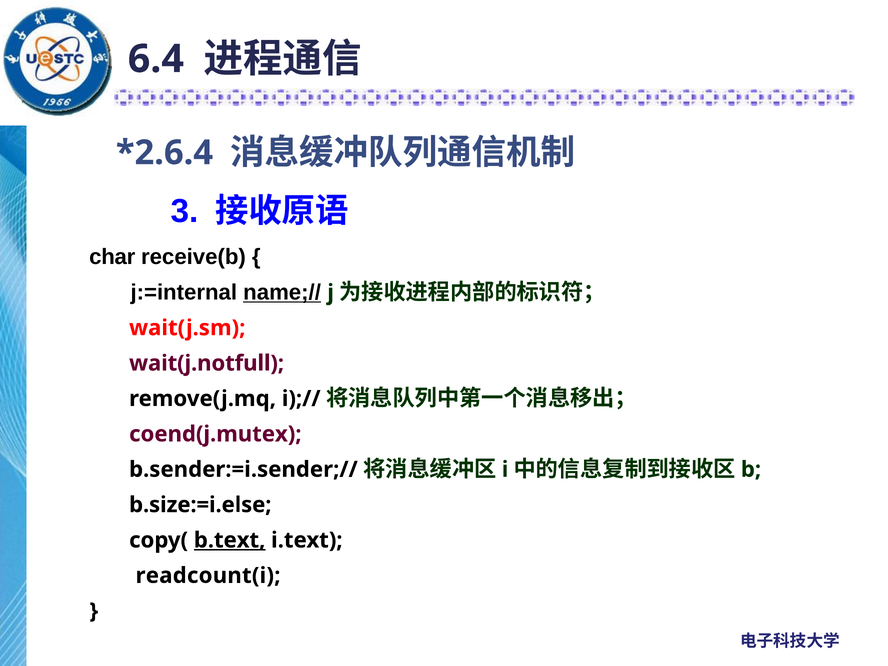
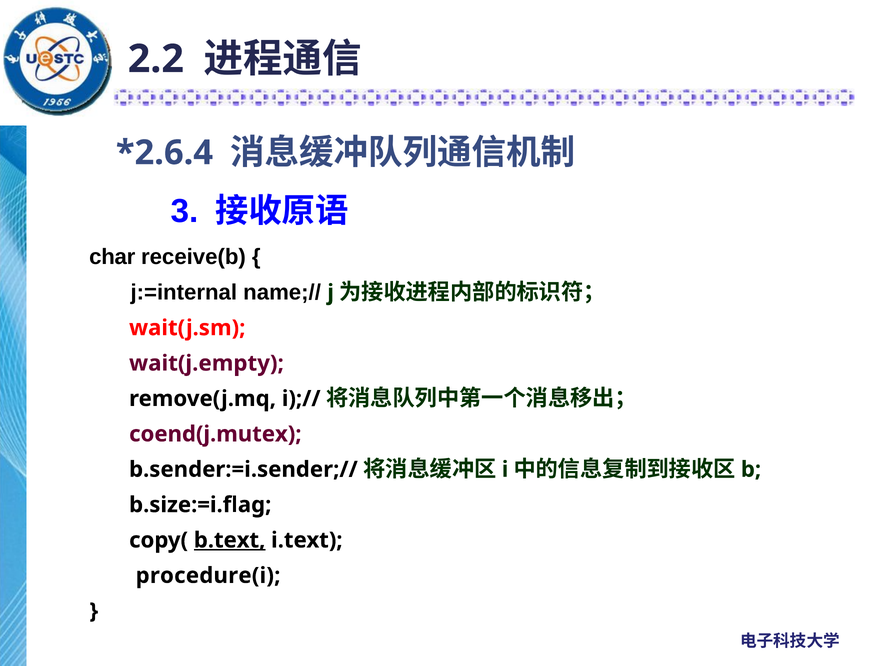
6.4: 6.4 -> 2.2 (156, 59)
name;// underline: present -> none (282, 293)
wait(j.notfull: wait(j.notfull -> wait(j.empty (206, 363)
b.size:=i.else: b.size:=i.else -> b.size:=i.flag (200, 505)
readcount(i: readcount(i -> procedure(i (208, 576)
